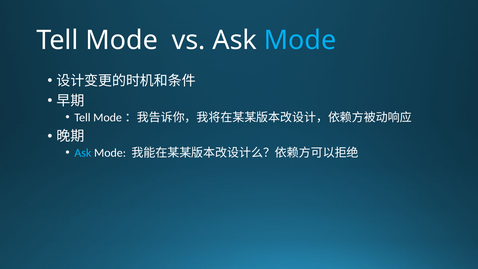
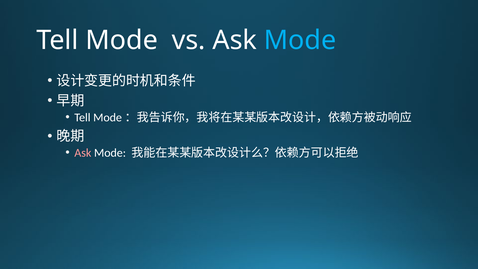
Ask colour: light blue -> pink (83, 153)
